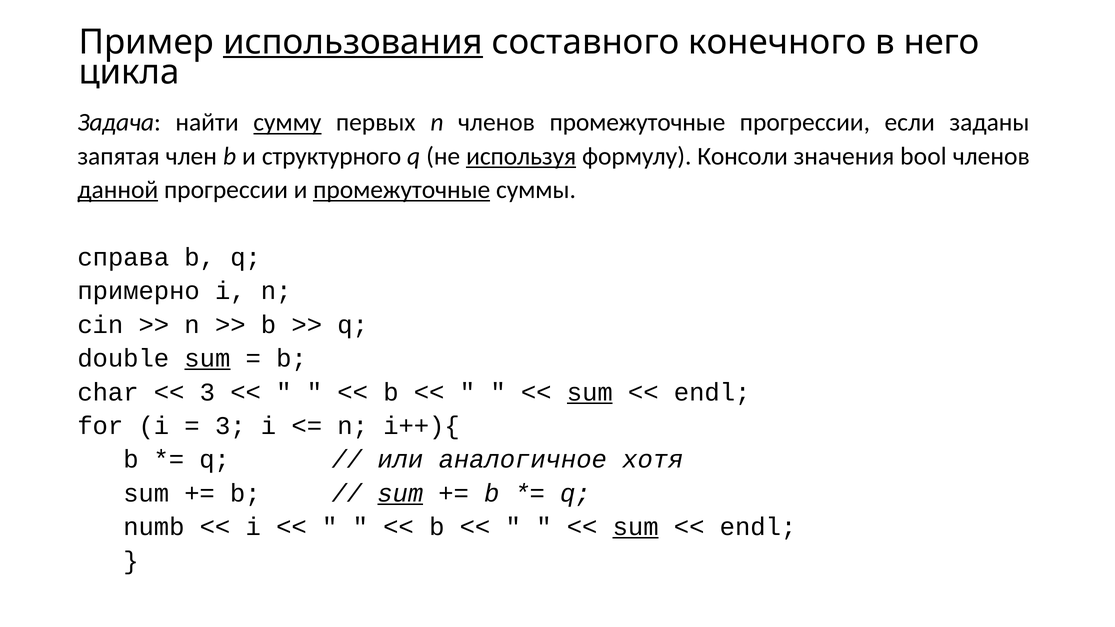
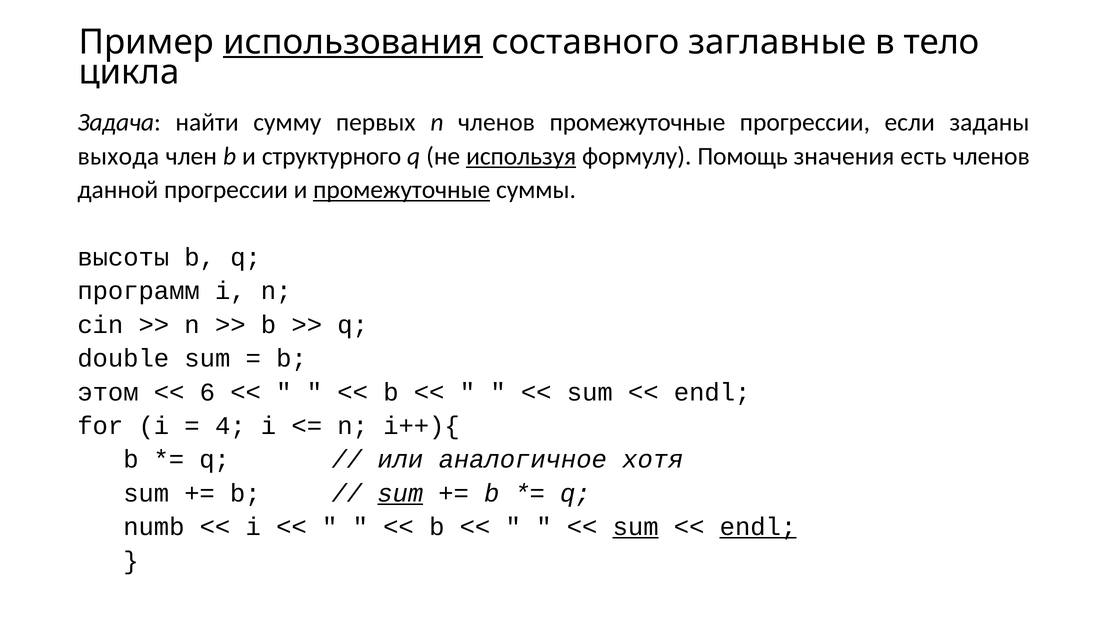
конечного: конечного -> заглавные (777, 42)
него: него -> тело (942, 42)
сумму underline: present -> none (287, 123)
запятая: запятая -> выхода (118, 156)
Консоли: Консоли -> Помощь (743, 156)
bool: bool -> есть (923, 156)
данной underline: present -> none (118, 190)
справа: справа -> высоты (123, 257)
примерно: примерно -> программ (139, 291)
sum underline: present -> none (207, 359)
char: char -> этом (108, 392)
3: 3 -> 6 (207, 392)
sum underline: present -> none (590, 392)
3: 3 -> 4 (230, 426)
endl underline: none -> present (758, 527)
